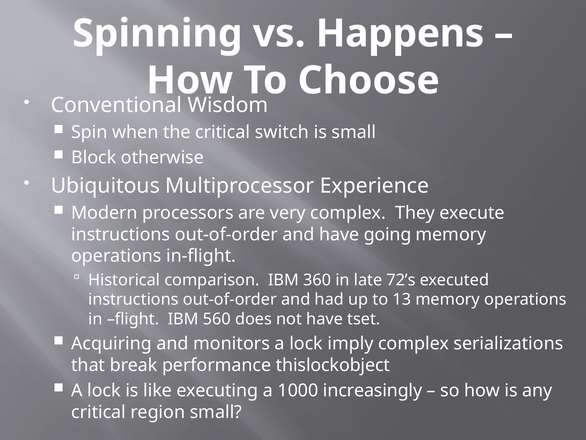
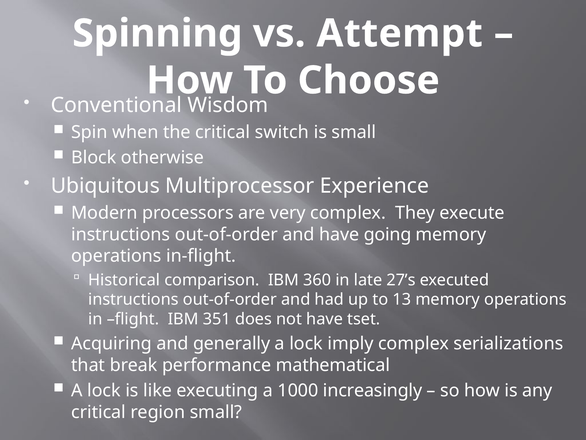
Happens: Happens -> Attempt (400, 34)
72’s: 72’s -> 27’s (401, 280)
560: 560 -> 351 (217, 319)
monitors: monitors -> generally (232, 343)
thislockobject: thislockobject -> mathematical (333, 365)
